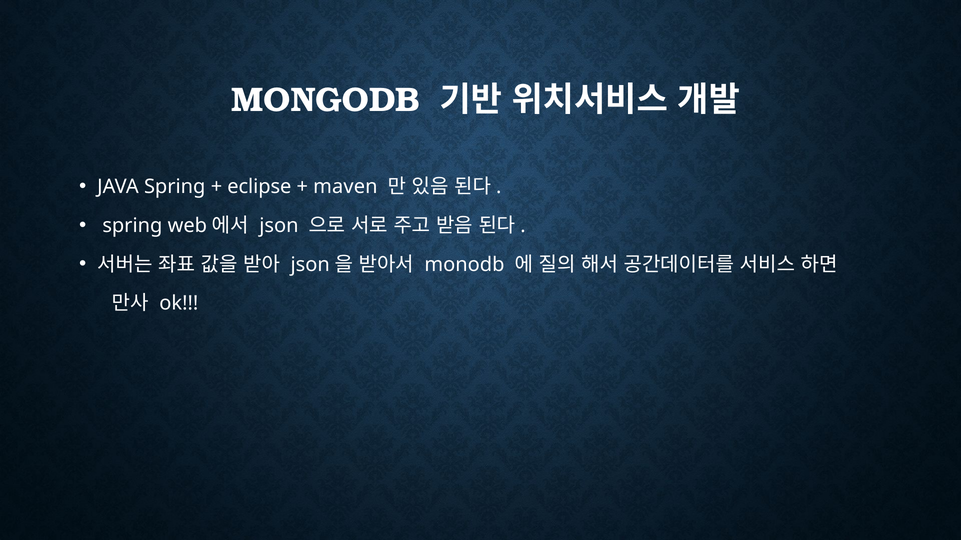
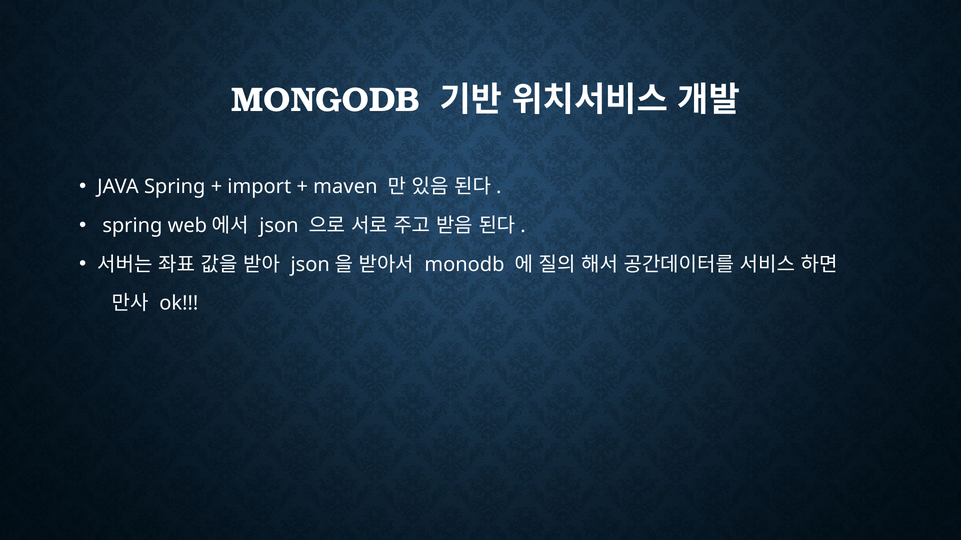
eclipse: eclipse -> import (259, 187)
